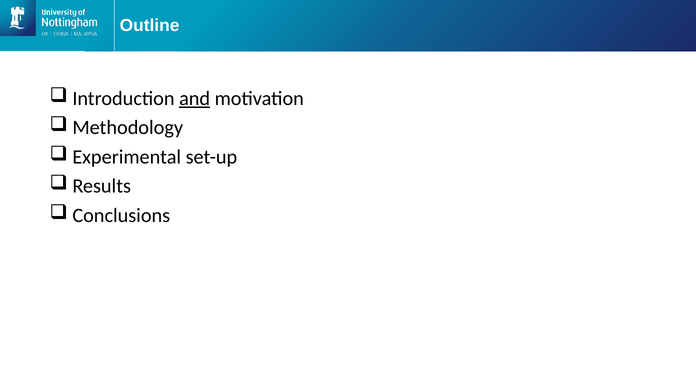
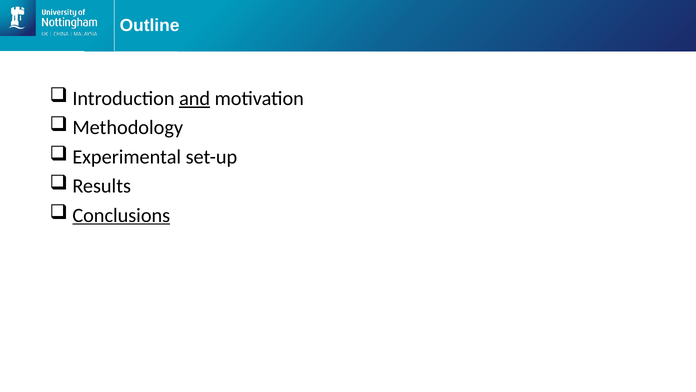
Conclusions underline: none -> present (121, 215)
